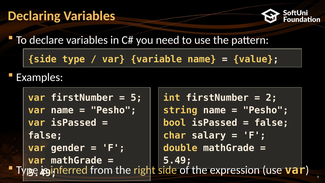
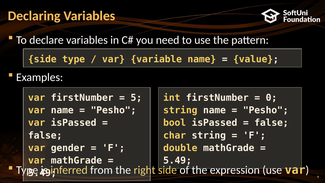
2: 2 -> 0 (271, 98)
char salary: salary -> string (209, 135)
